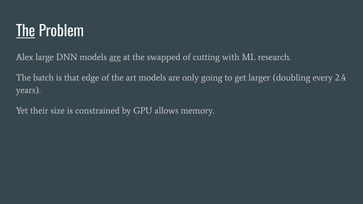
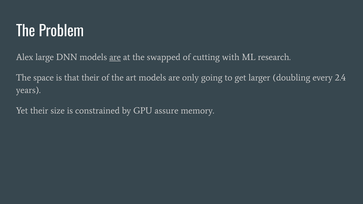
The underline: present -> none (26, 31)
batch: batch -> space (44, 78)
that edge: edge -> their (90, 78)
allows: allows -> assure (167, 111)
